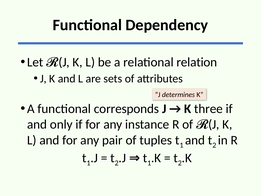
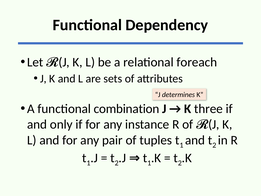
relation: relation -> foreach (197, 62)
corresponds: corresponds -> combination (127, 109)
